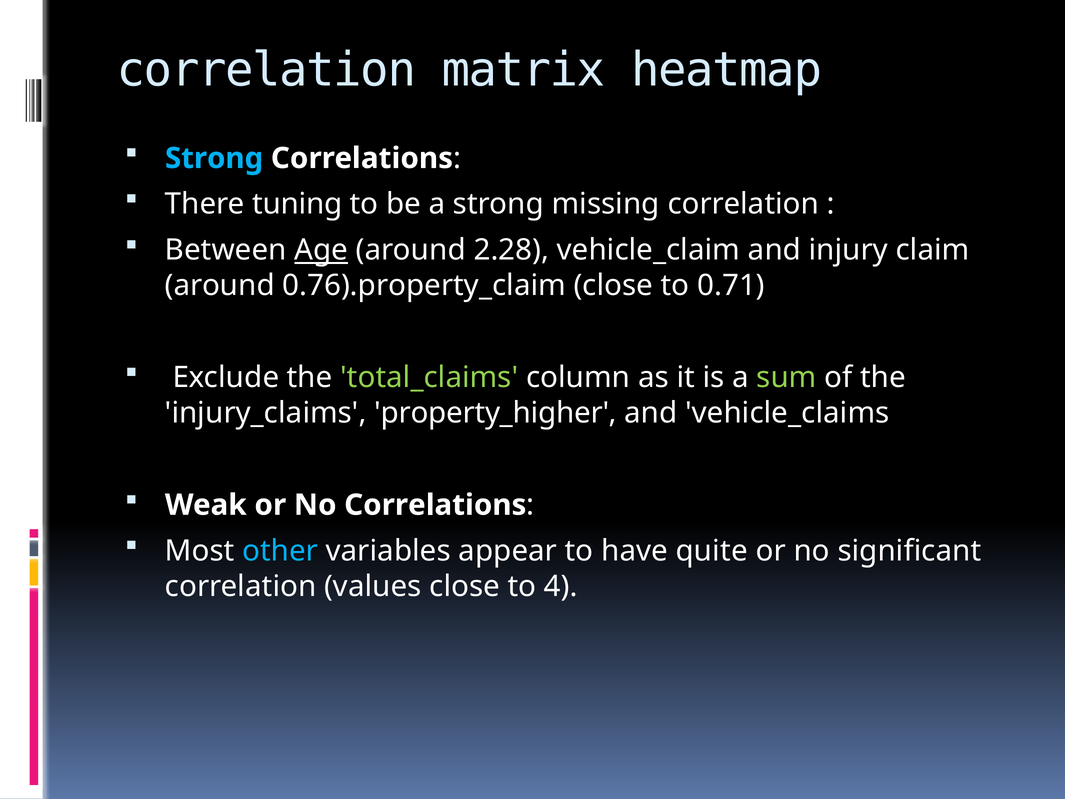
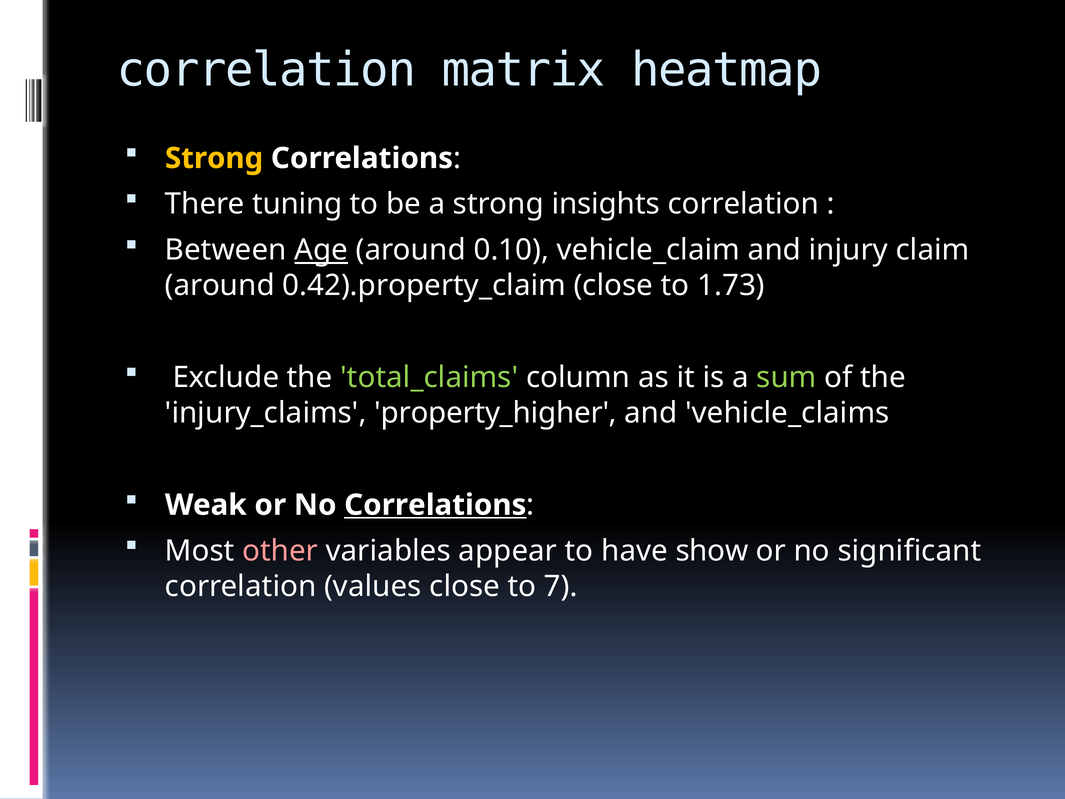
Strong colour: light blue -> yellow (214, 158)
missing: missing -> insights (606, 204)
2.28: 2.28 -> 0.10 (511, 250)
0.76).property_claim: 0.76).property_claim -> 0.42).property_claim (424, 286)
0.71: 0.71 -> 1.73 (731, 286)
Correlations underline: none -> present (435, 505)
other colour: light blue -> pink (280, 551)
quite: quite -> show (712, 551)
4: 4 -> 7 (561, 586)
